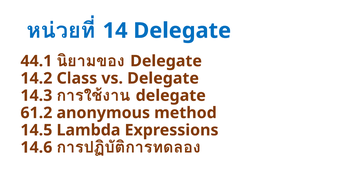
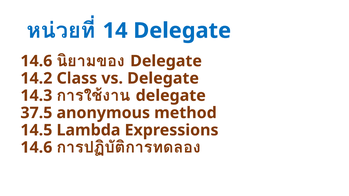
44.1: 44.1 -> 14.6 (36, 61)
61.2: 61.2 -> 37.5 (36, 113)
